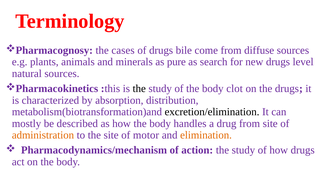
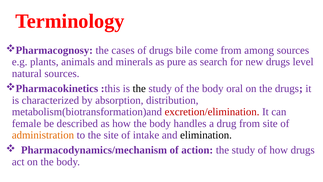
diffuse: diffuse -> among (259, 50)
clot: clot -> oral (235, 88)
excretion/elimination colour: black -> red (212, 112)
mostly: mostly -> female (27, 123)
motor: motor -> intake (146, 135)
elimination colour: orange -> black (206, 135)
